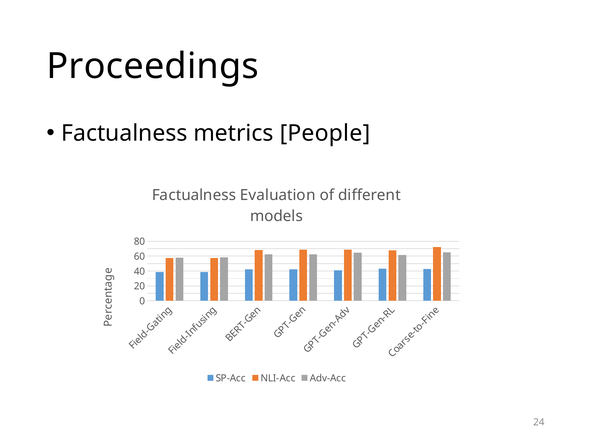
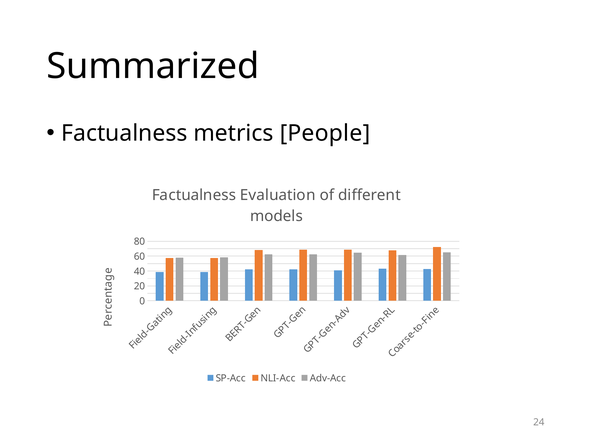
Proceedings: Proceedings -> Summarized (153, 66)
